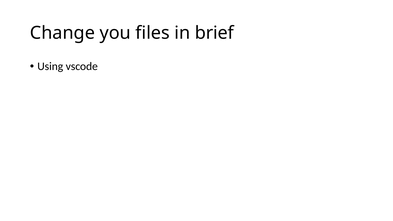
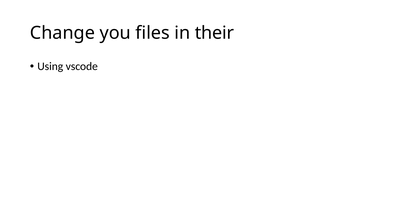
brief: brief -> their (214, 33)
